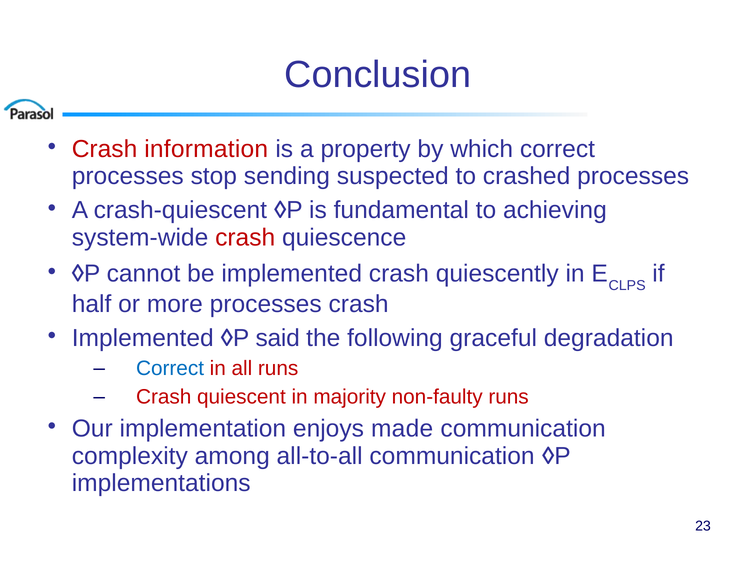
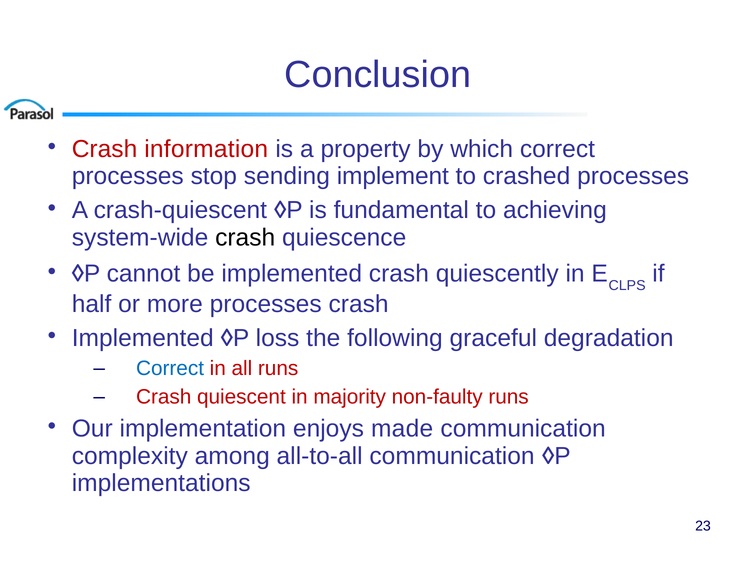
suspected: suspected -> implement (393, 176)
crash colour: red -> black (245, 237)
said: said -> loss (278, 338)
